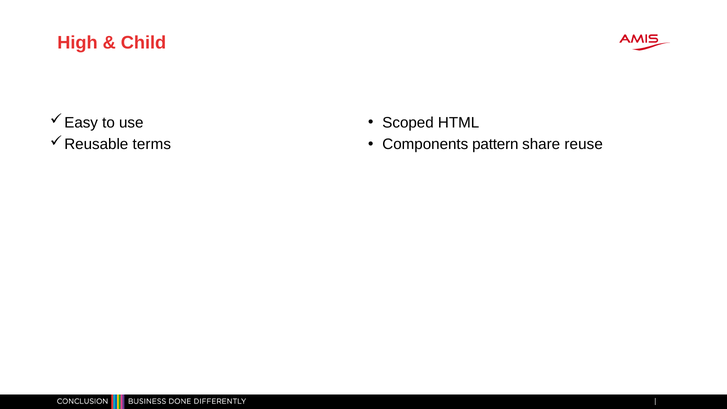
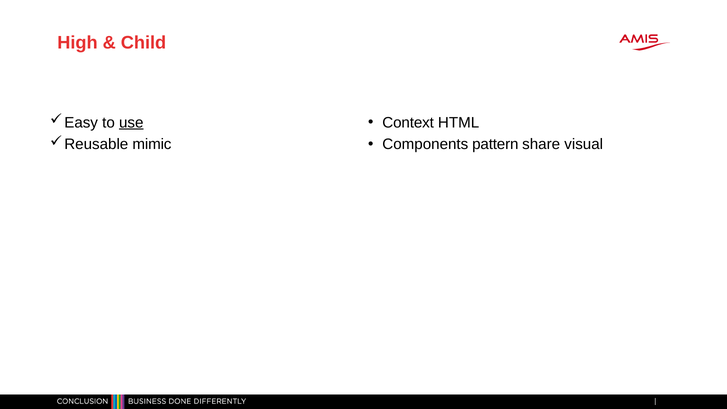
use underline: none -> present (131, 123)
Scoped: Scoped -> Context (408, 123)
terms: terms -> mimic (152, 144)
reuse: reuse -> visual (584, 144)
